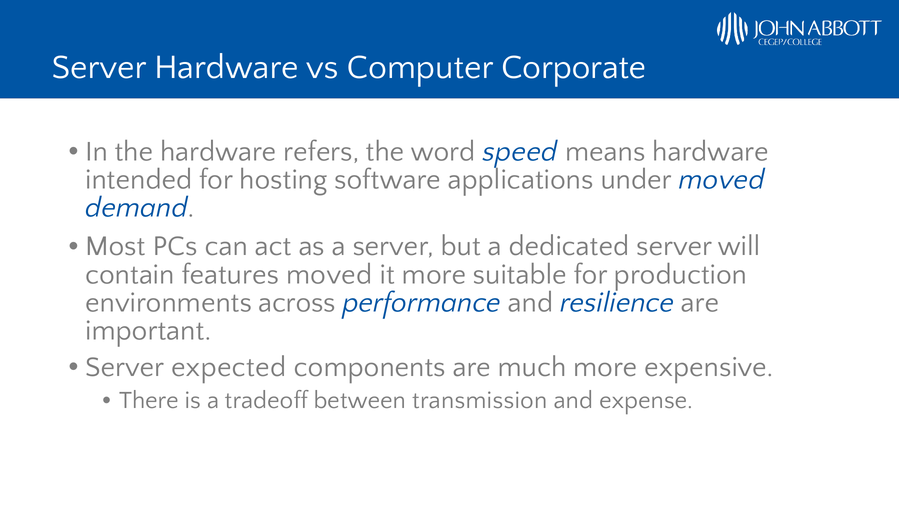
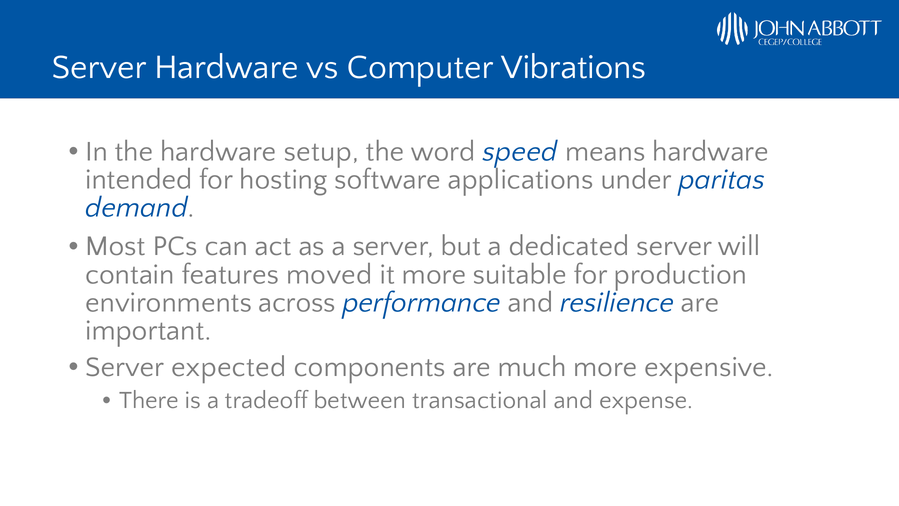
Corporate: Corporate -> Vibrations (574, 67)
refers: refers -> setup (321, 151)
under moved: moved -> paritas (722, 179)
transmission: transmission -> transactional (480, 400)
